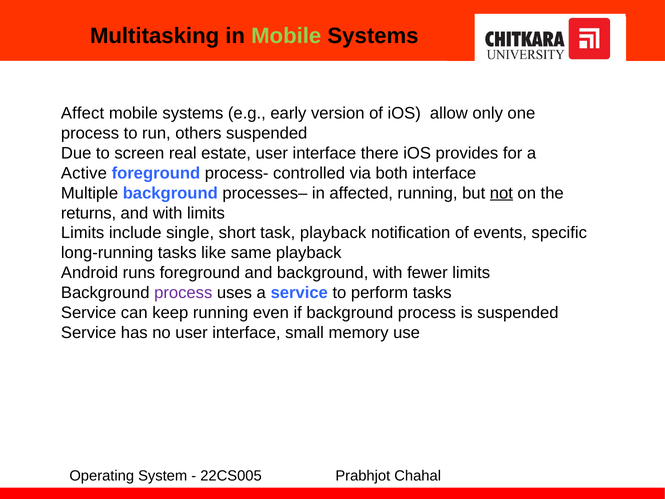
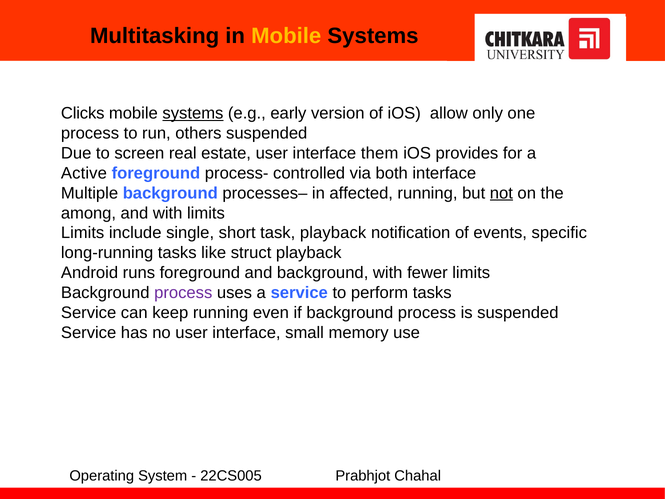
Mobile colour: light green -> yellow (286, 36)
Affect: Affect -> Clicks (83, 113)
systems underline: none -> present (193, 113)
there: there -> them (380, 153)
returns: returns -> among (88, 213)
same: same -> struct (251, 253)
